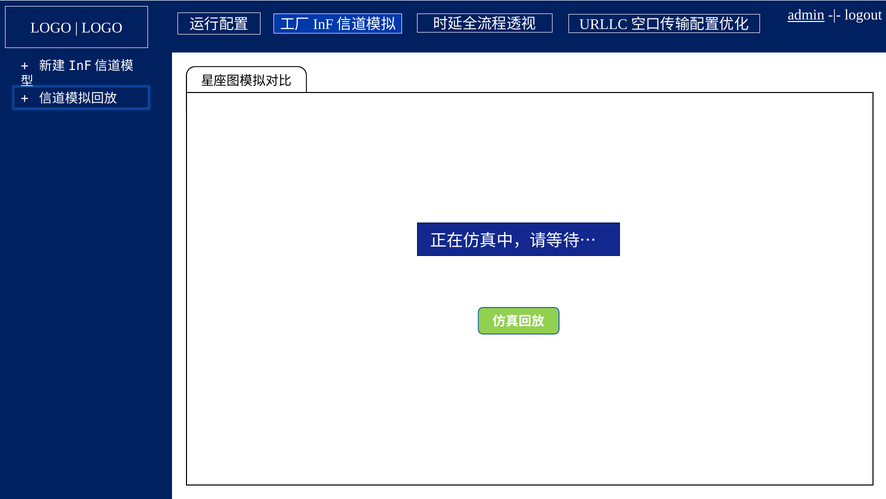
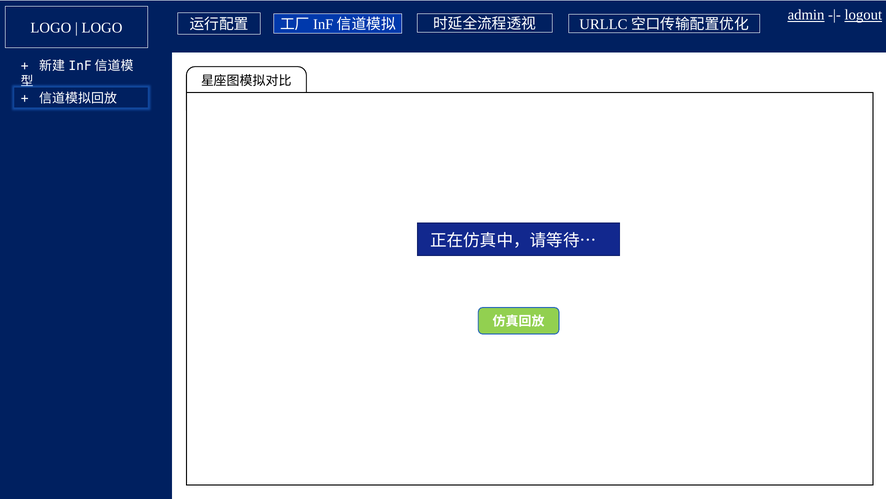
logout underline: none -> present (863, 15)
